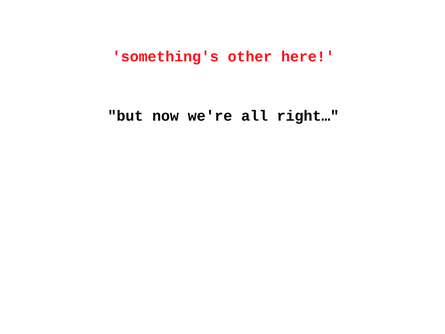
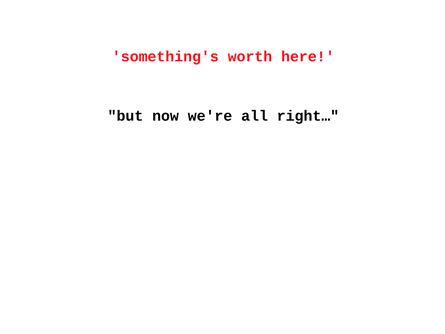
other: other -> worth (250, 57)
